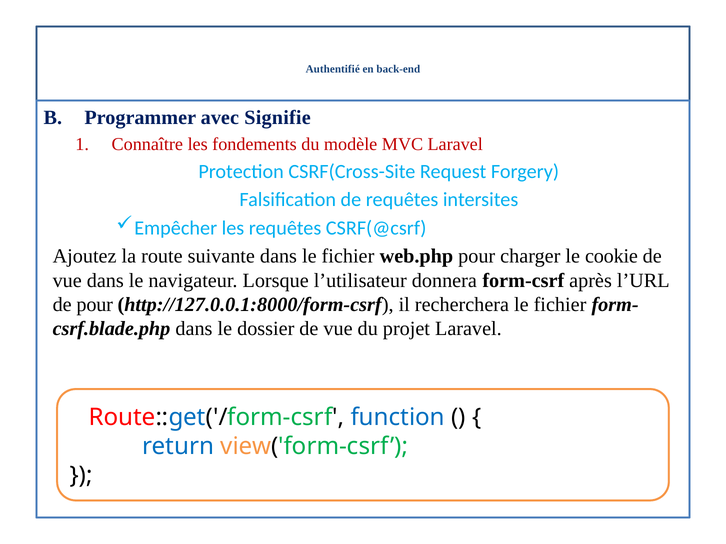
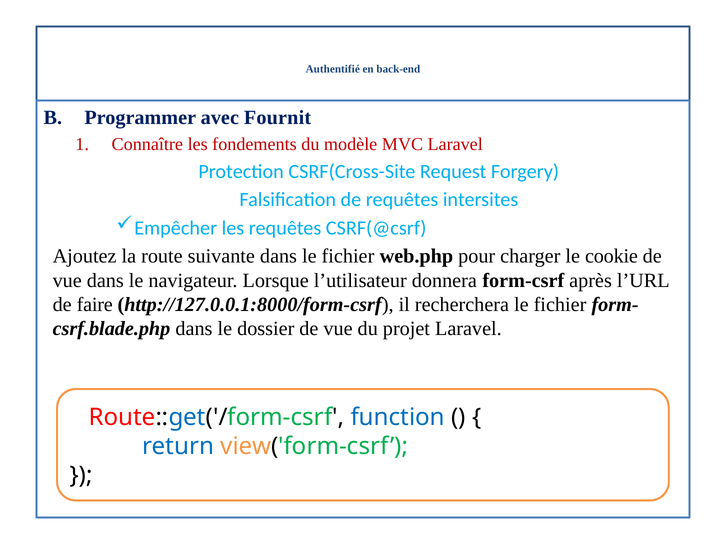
Signifie: Signifie -> Fournit (278, 118)
de pour: pour -> faire (95, 305)
